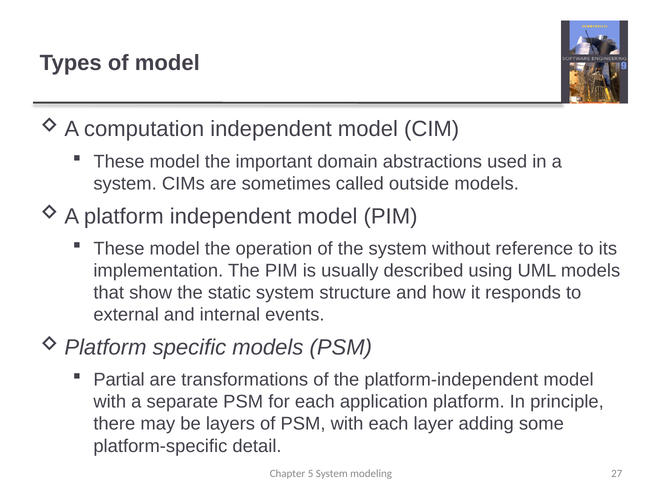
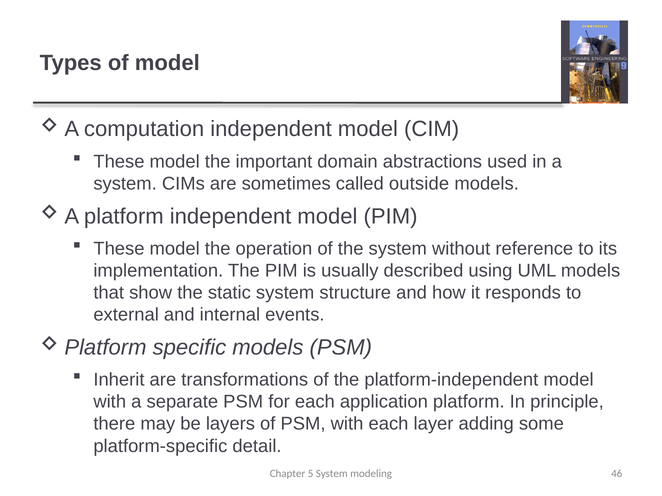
Partial: Partial -> Inherit (119, 380)
27: 27 -> 46 (617, 474)
